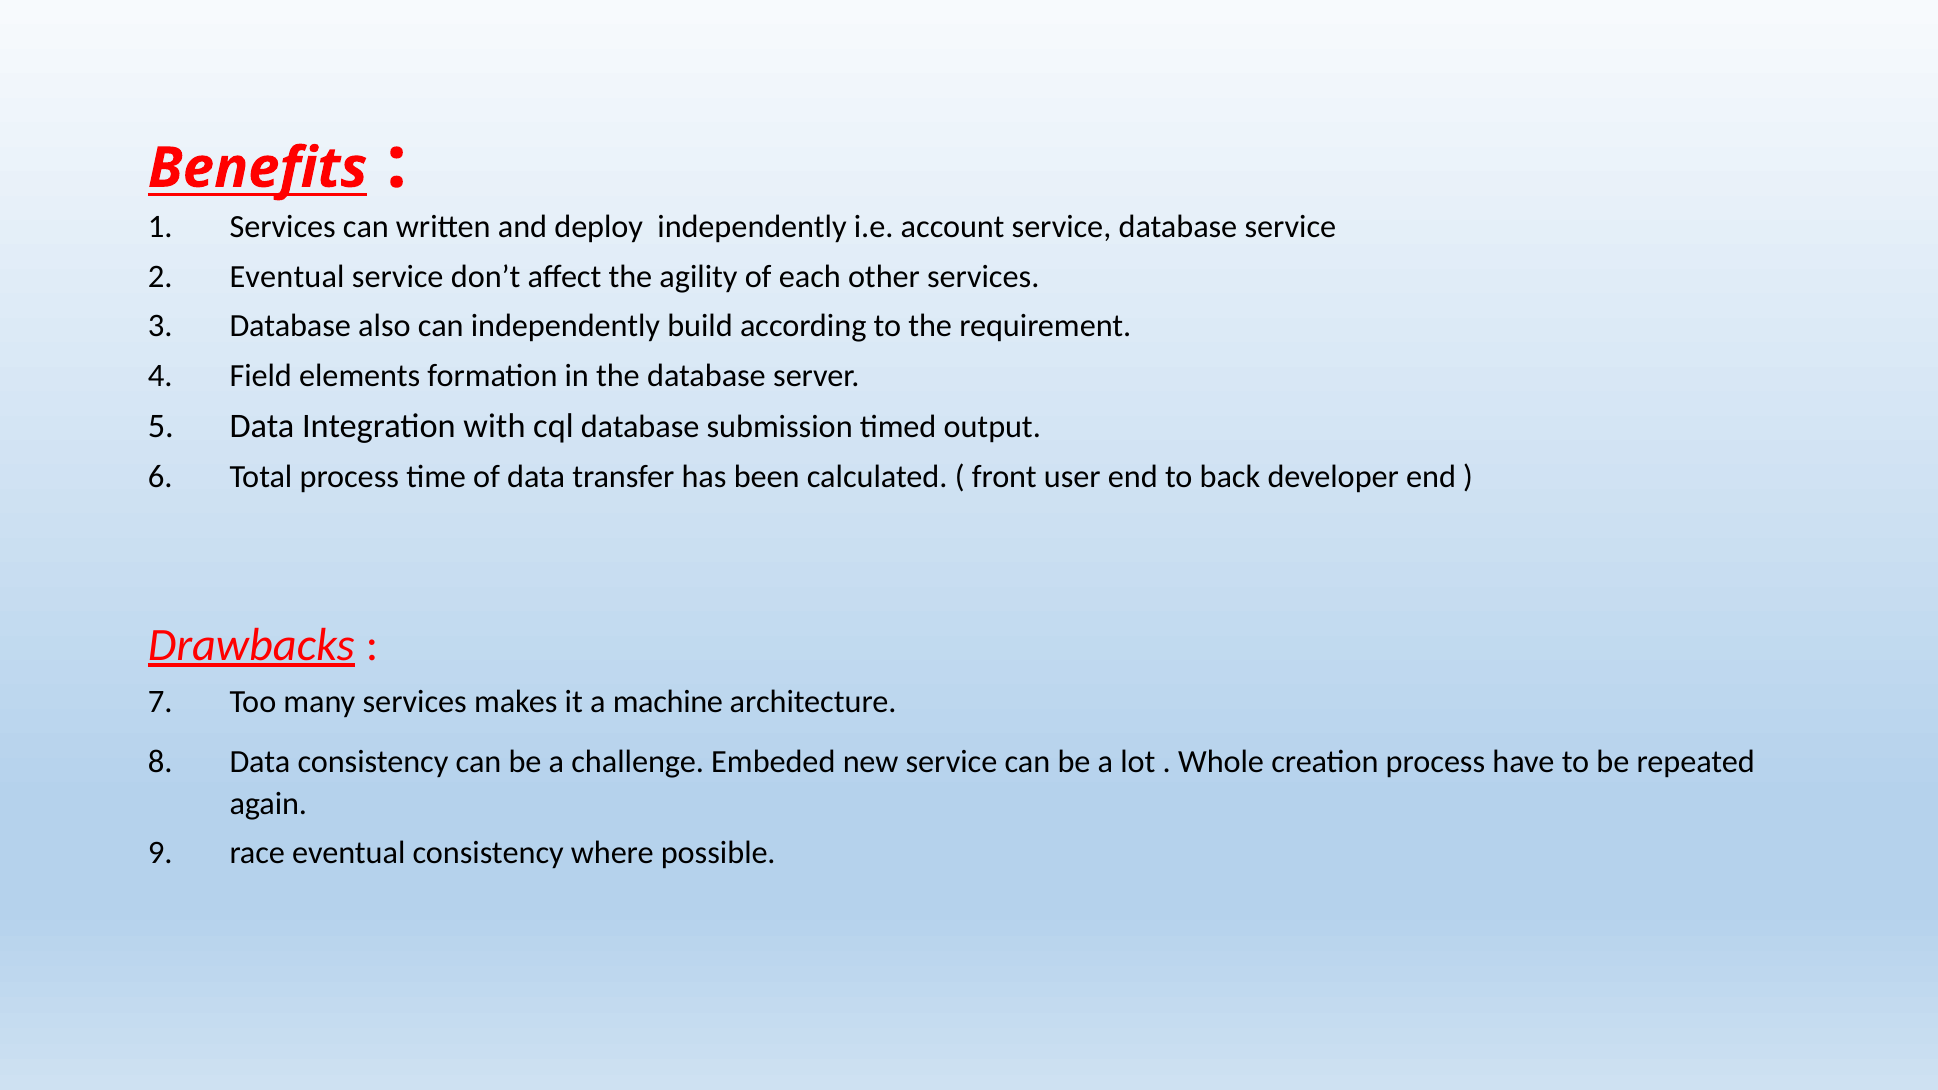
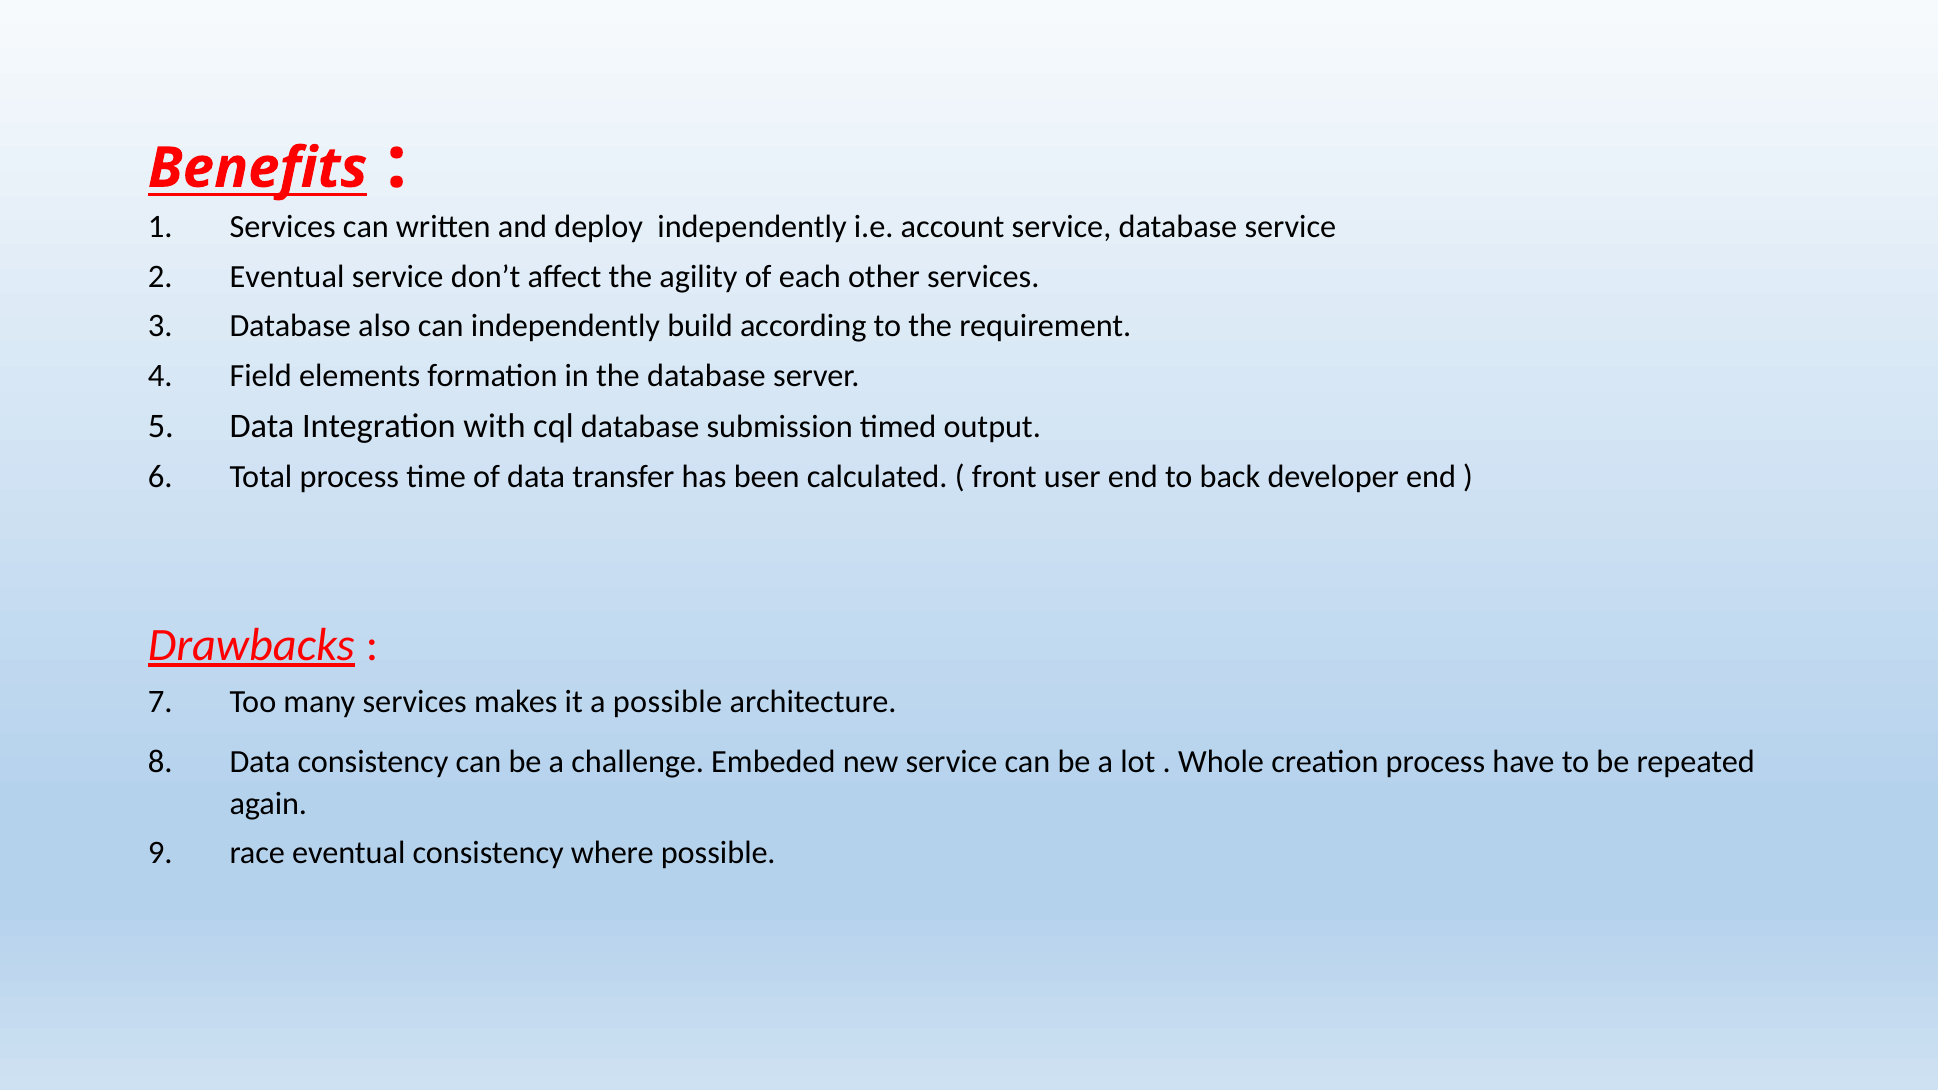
a machine: machine -> possible (668, 702)
